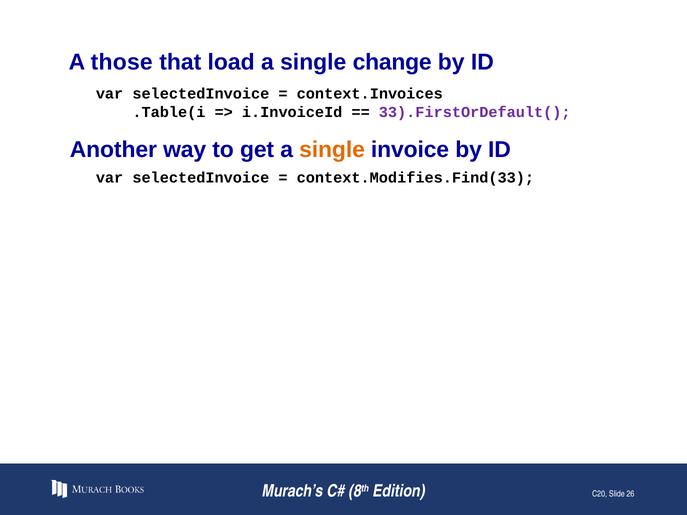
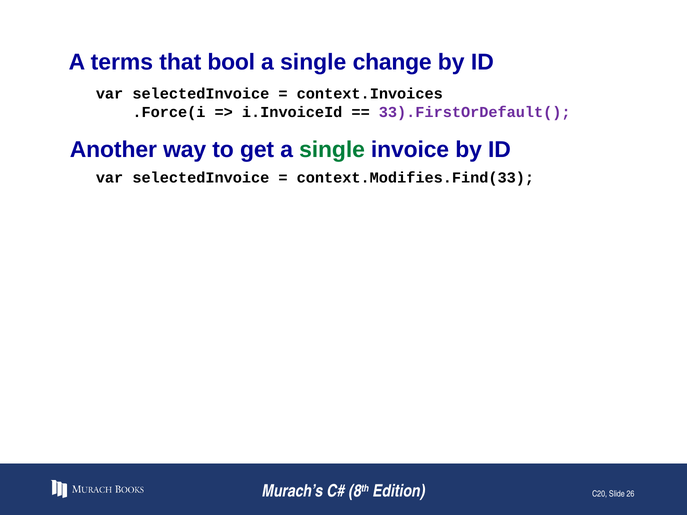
those: those -> terms (122, 62)
load: load -> bool (231, 62)
.Table(i: .Table(i -> .Force(i (169, 112)
single colour: orange -> green (332, 150)
